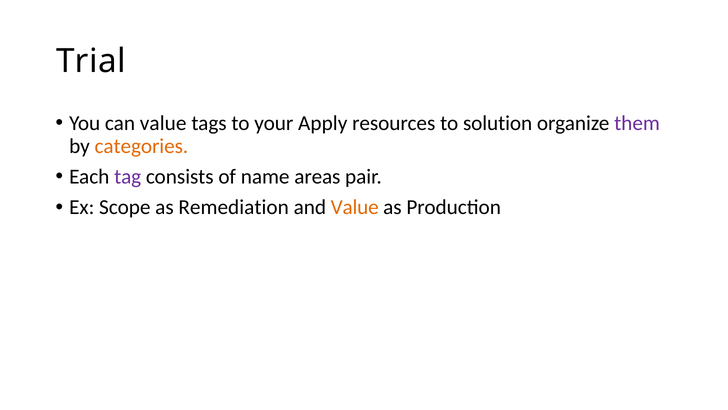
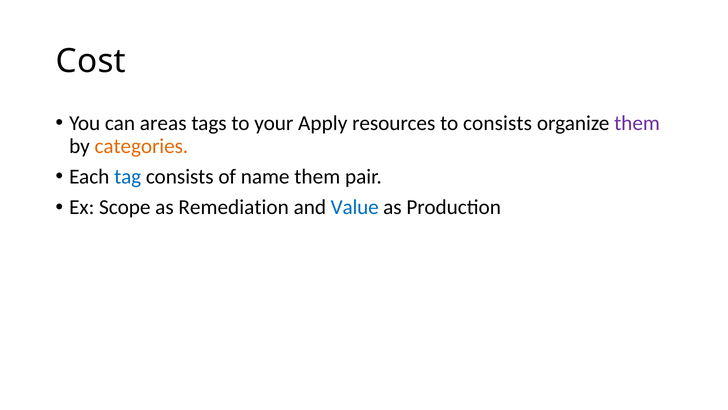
Trial: Trial -> Cost (91, 61)
can value: value -> areas (163, 123)
to solution: solution -> consists (498, 123)
tag colour: purple -> blue (128, 177)
name areas: areas -> them (317, 177)
Value colour: orange -> blue (355, 207)
